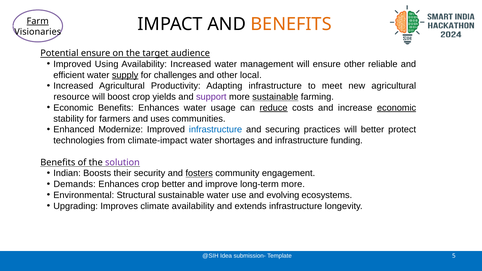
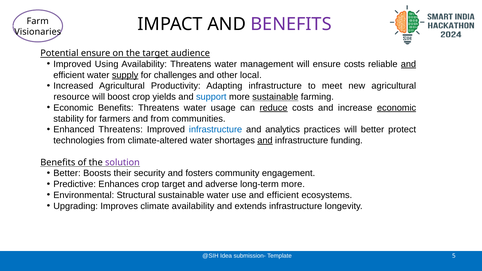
Farm underline: present -> none (38, 21)
BENEFITS colour: orange -> purple (291, 24)
Availability Increased: Increased -> Threatens (191, 64)
ensure other: other -> costs (354, 64)
and underline: none -> present (408, 64)
support colour: purple -> blue (211, 97)
Benefits Enhances: Enhances -> Threatens (159, 108)
and uses: uses -> from (160, 119)
Enhanced Modernize: Modernize -> Threatens (121, 130)
securing: securing -> analytics (283, 130)
climate-impact: climate-impact -> climate-altered (158, 141)
and underline: none -> present (265, 141)
Indian: Indian -> Better (67, 173)
fosters underline: present -> none (199, 173)
Demands: Demands -> Predictive (75, 184)
crop better: better -> target (173, 184)
improve: improve -> adverse (221, 184)
use and evolving: evolving -> efficient (283, 195)
